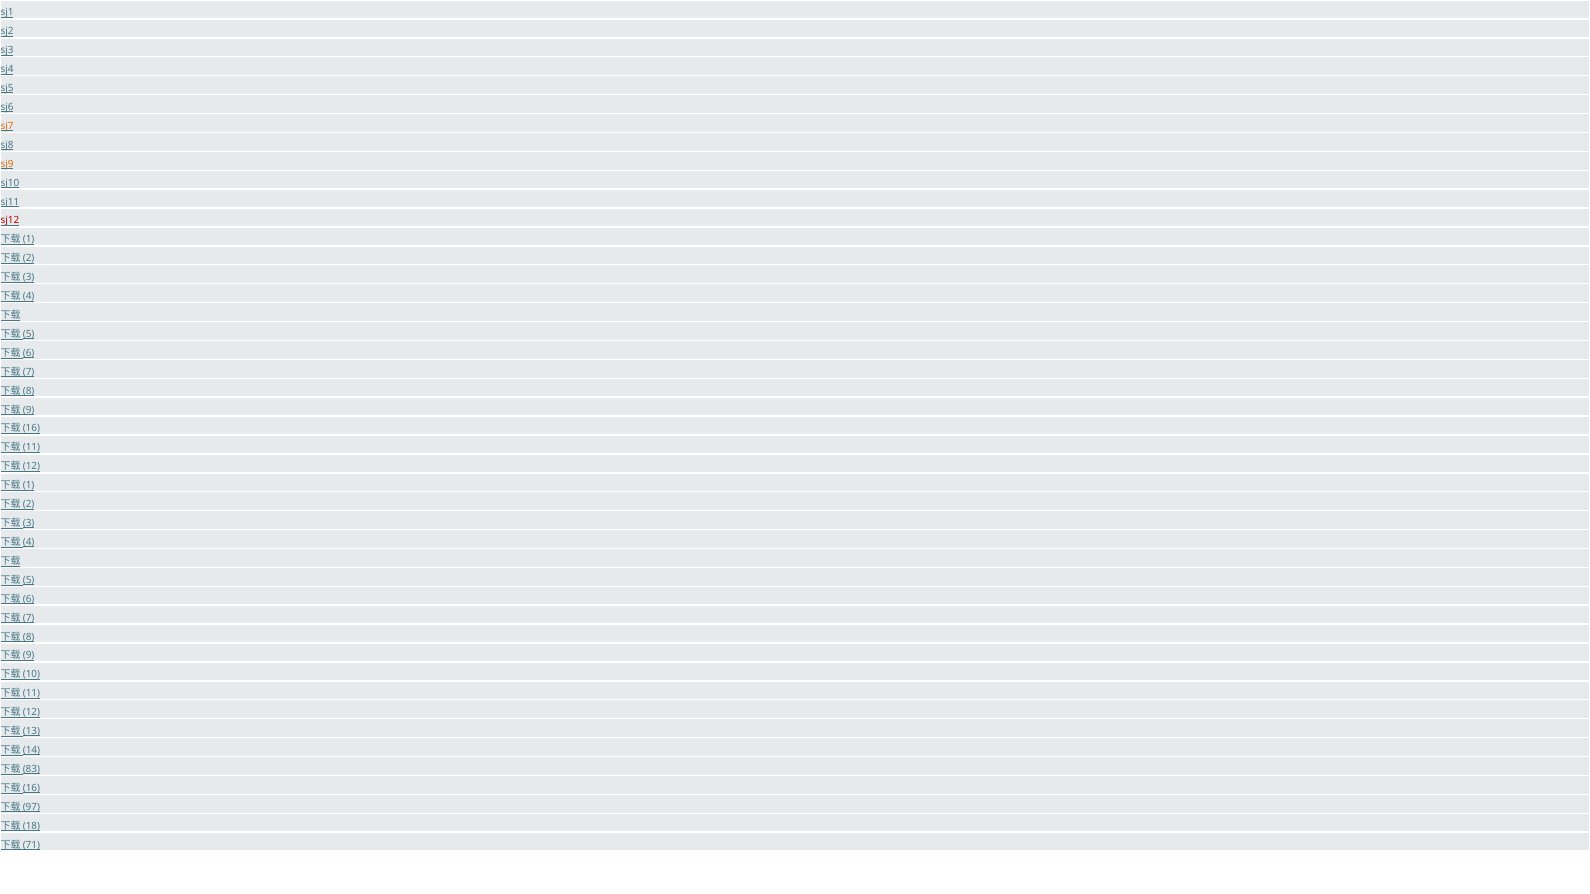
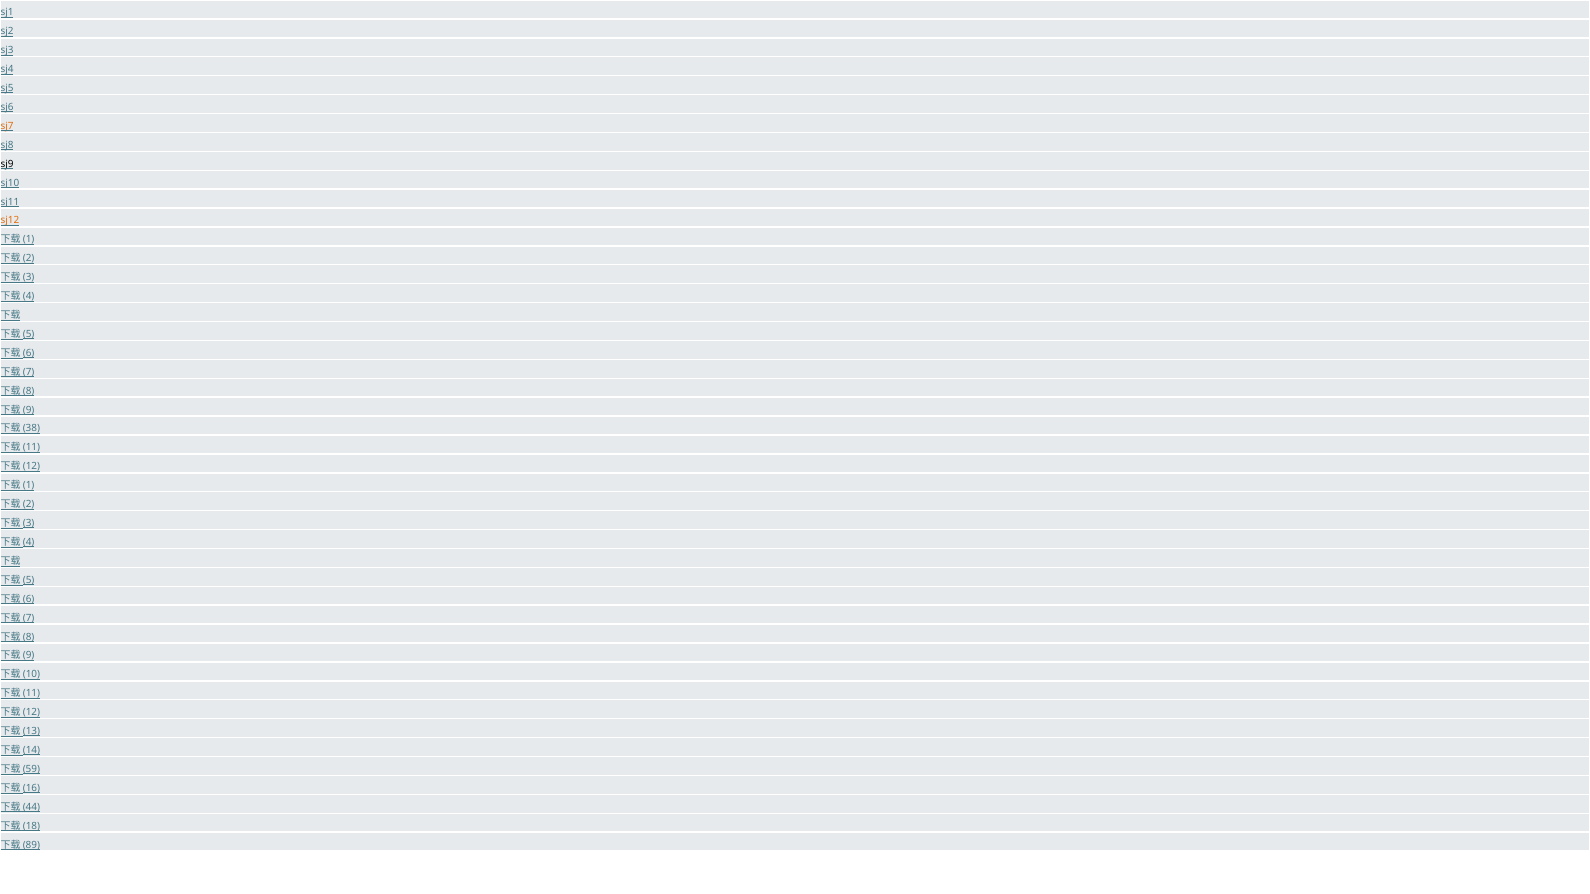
sj9 colour: orange -> black (7, 164)
sj12 colour: red -> orange (10, 221)
16: 16 -> 38 (31, 429)
83: 83 -> 59 (31, 769)
97: 97 -> 44 (31, 807)
71: 71 -> 89 (31, 845)
